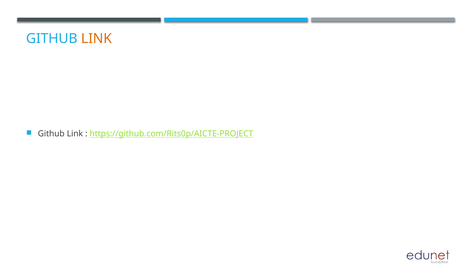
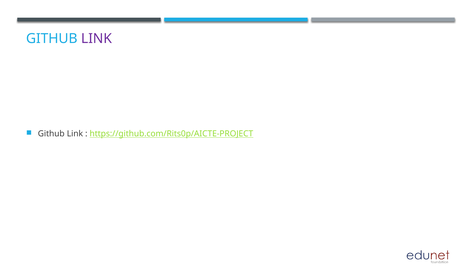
LINK colour: orange -> purple (96, 39)
